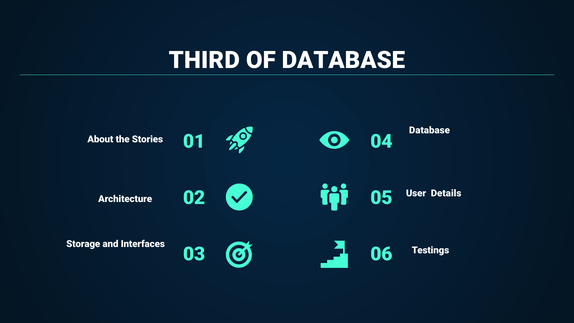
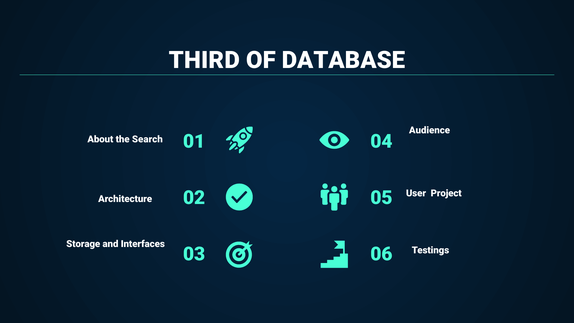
Database: Database -> Audience (430, 130)
Stories: Stories -> Search (147, 139)
Details: Details -> Project (446, 193)
